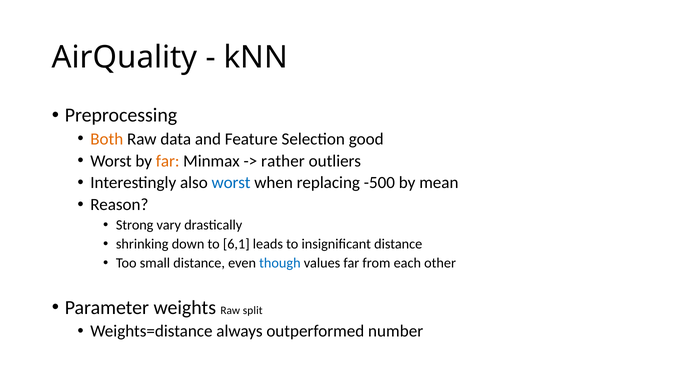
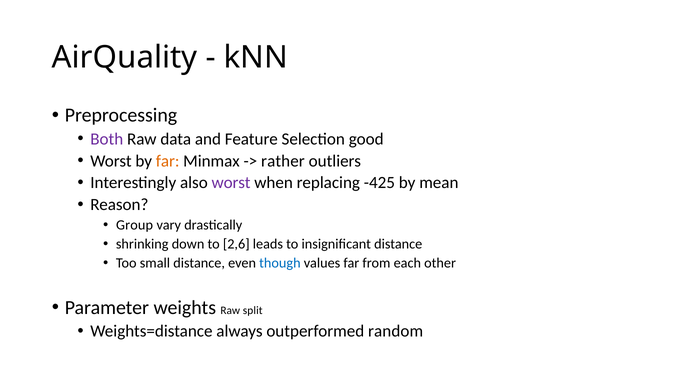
Both colour: orange -> purple (107, 139)
worst colour: blue -> purple (231, 183)
-500: -500 -> -425 (379, 183)
Strong: Strong -> Group (135, 225)
6,1: 6,1 -> 2,6 (236, 244)
number: number -> random (396, 331)
